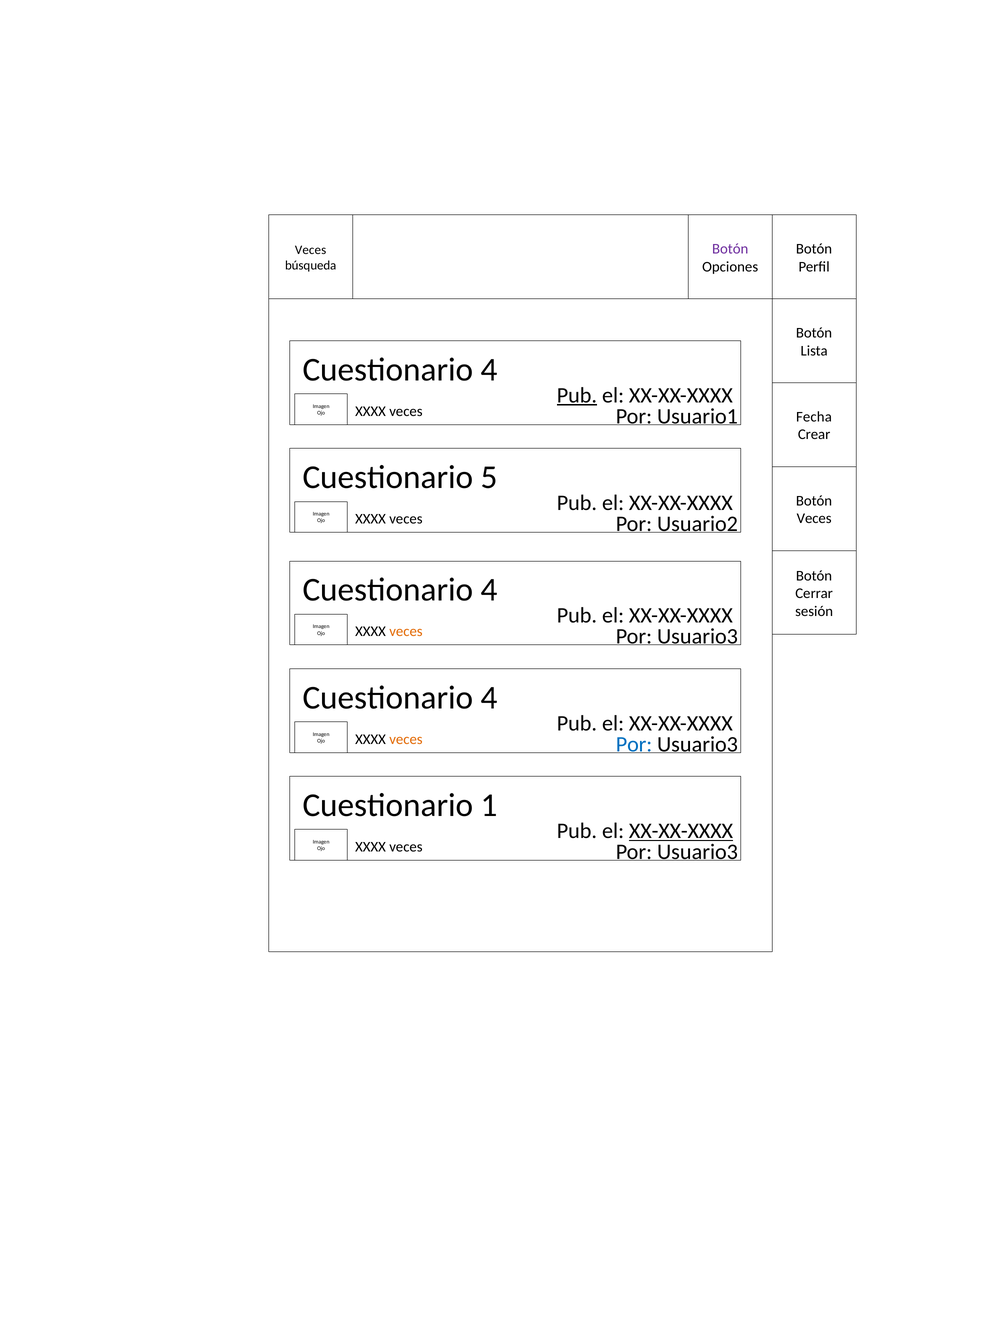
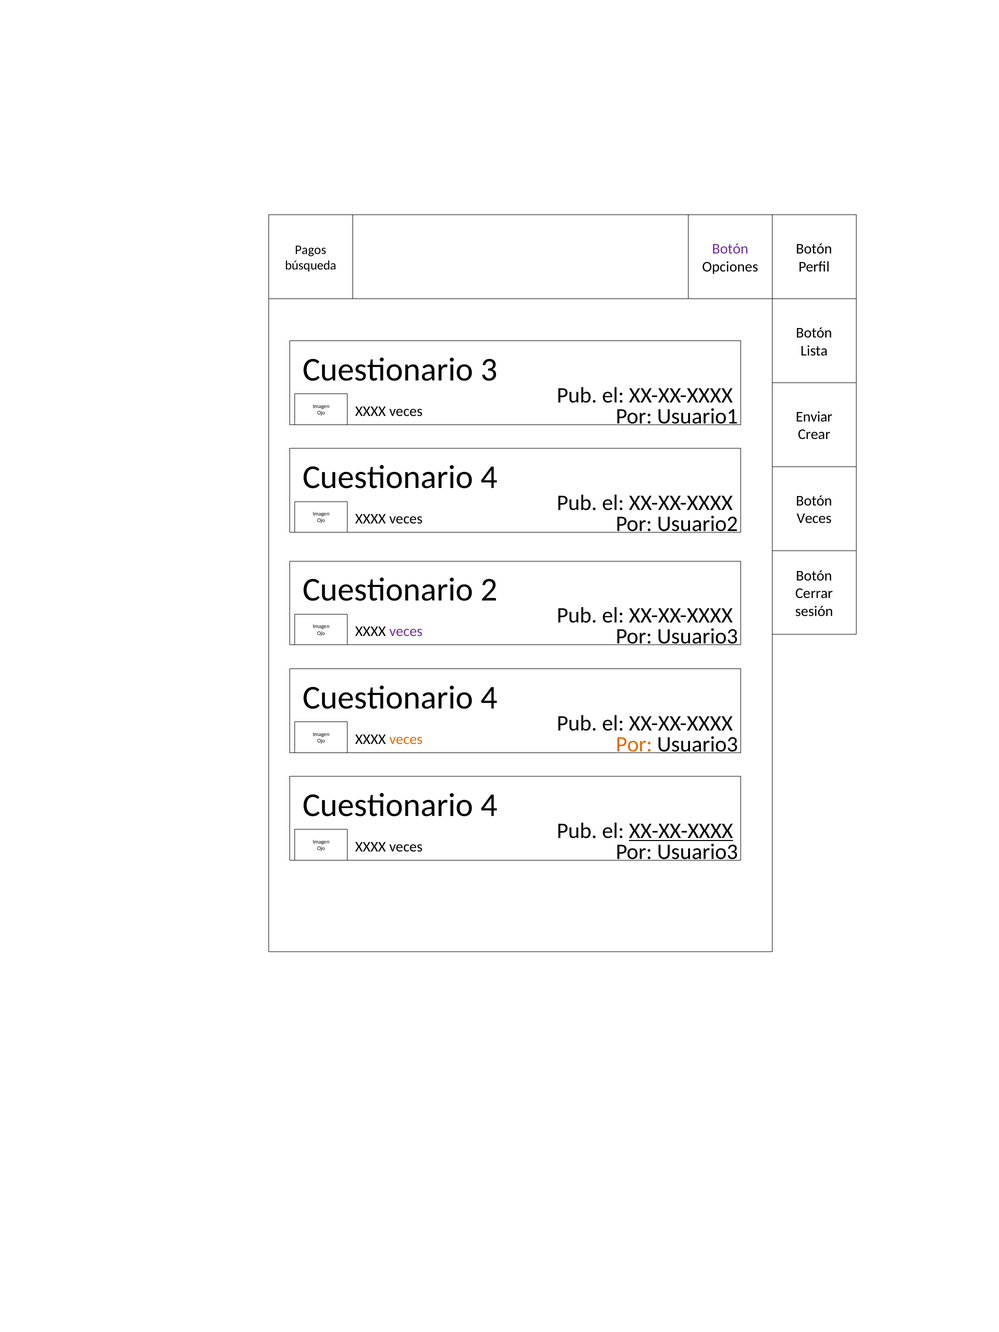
Veces: Veces -> Pagos (311, 250)
4: 4 -> 3 (489, 370)
Pub underline: present -> none (577, 395)
Fecha: Fecha -> Enviar (814, 417)
5: 5 -> 4 (489, 477)
4: 4 -> 2 (489, 590)
veces colour: orange -> purple (406, 632)
Por colour: blue -> orange (634, 744)
1: 1 -> 4 (489, 805)
